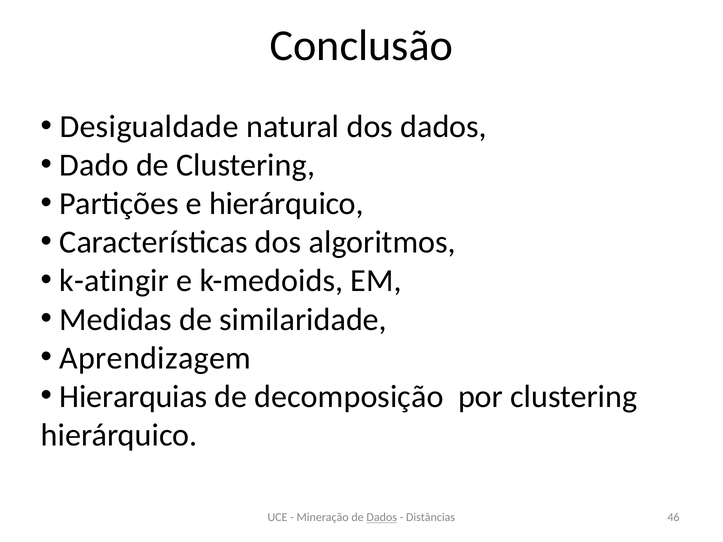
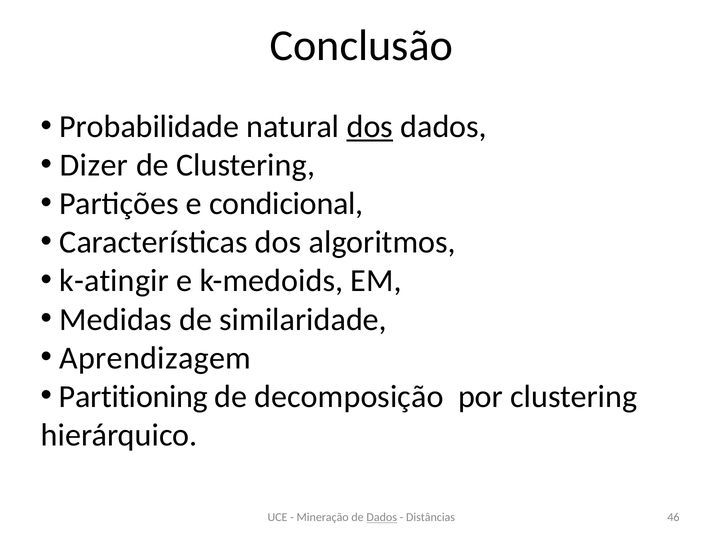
Desigualdade: Desigualdade -> Probabilidade (149, 127)
dos underline: none -> present (370, 127)
Dado: Dado -> Dizer (94, 165)
e hierárquico: hierárquico -> condicional (286, 204)
Hierarquias: Hierarquias -> Partitioning (133, 397)
